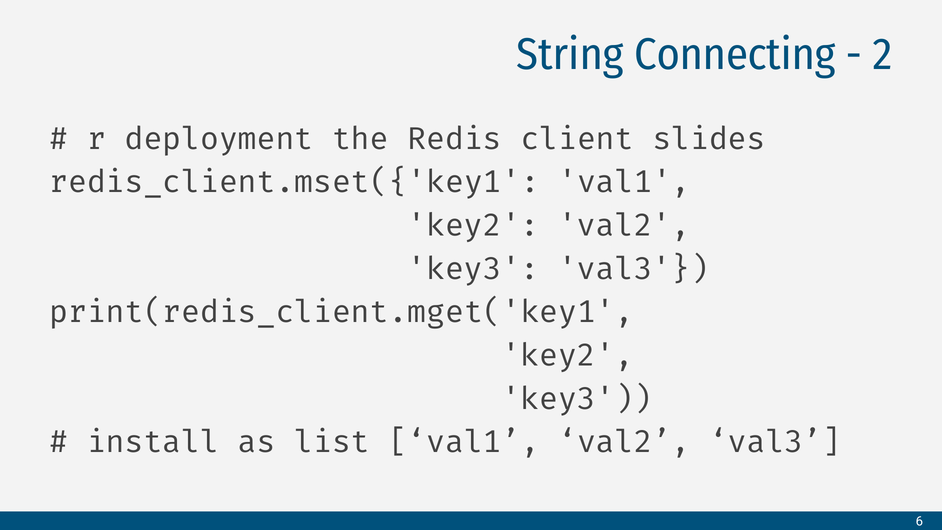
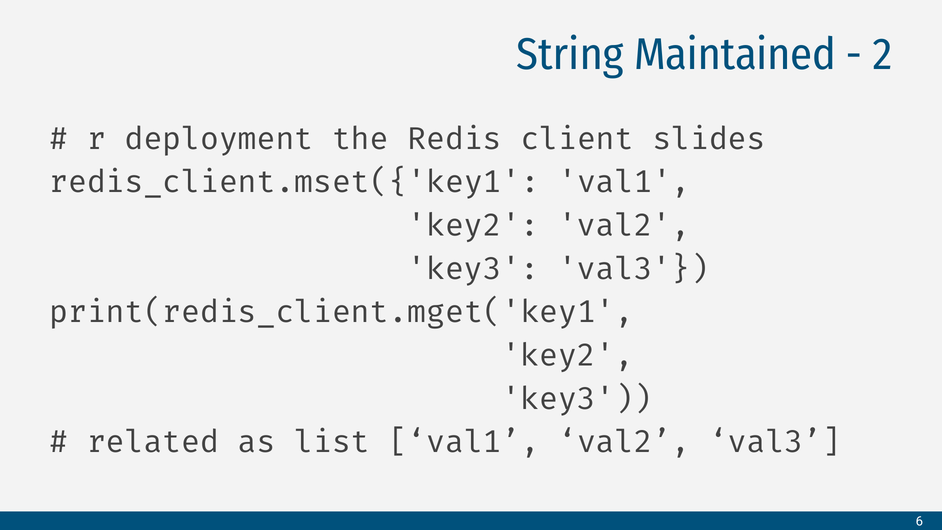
Connecting: Connecting -> Maintained (735, 55)
install: install -> related (153, 442)
